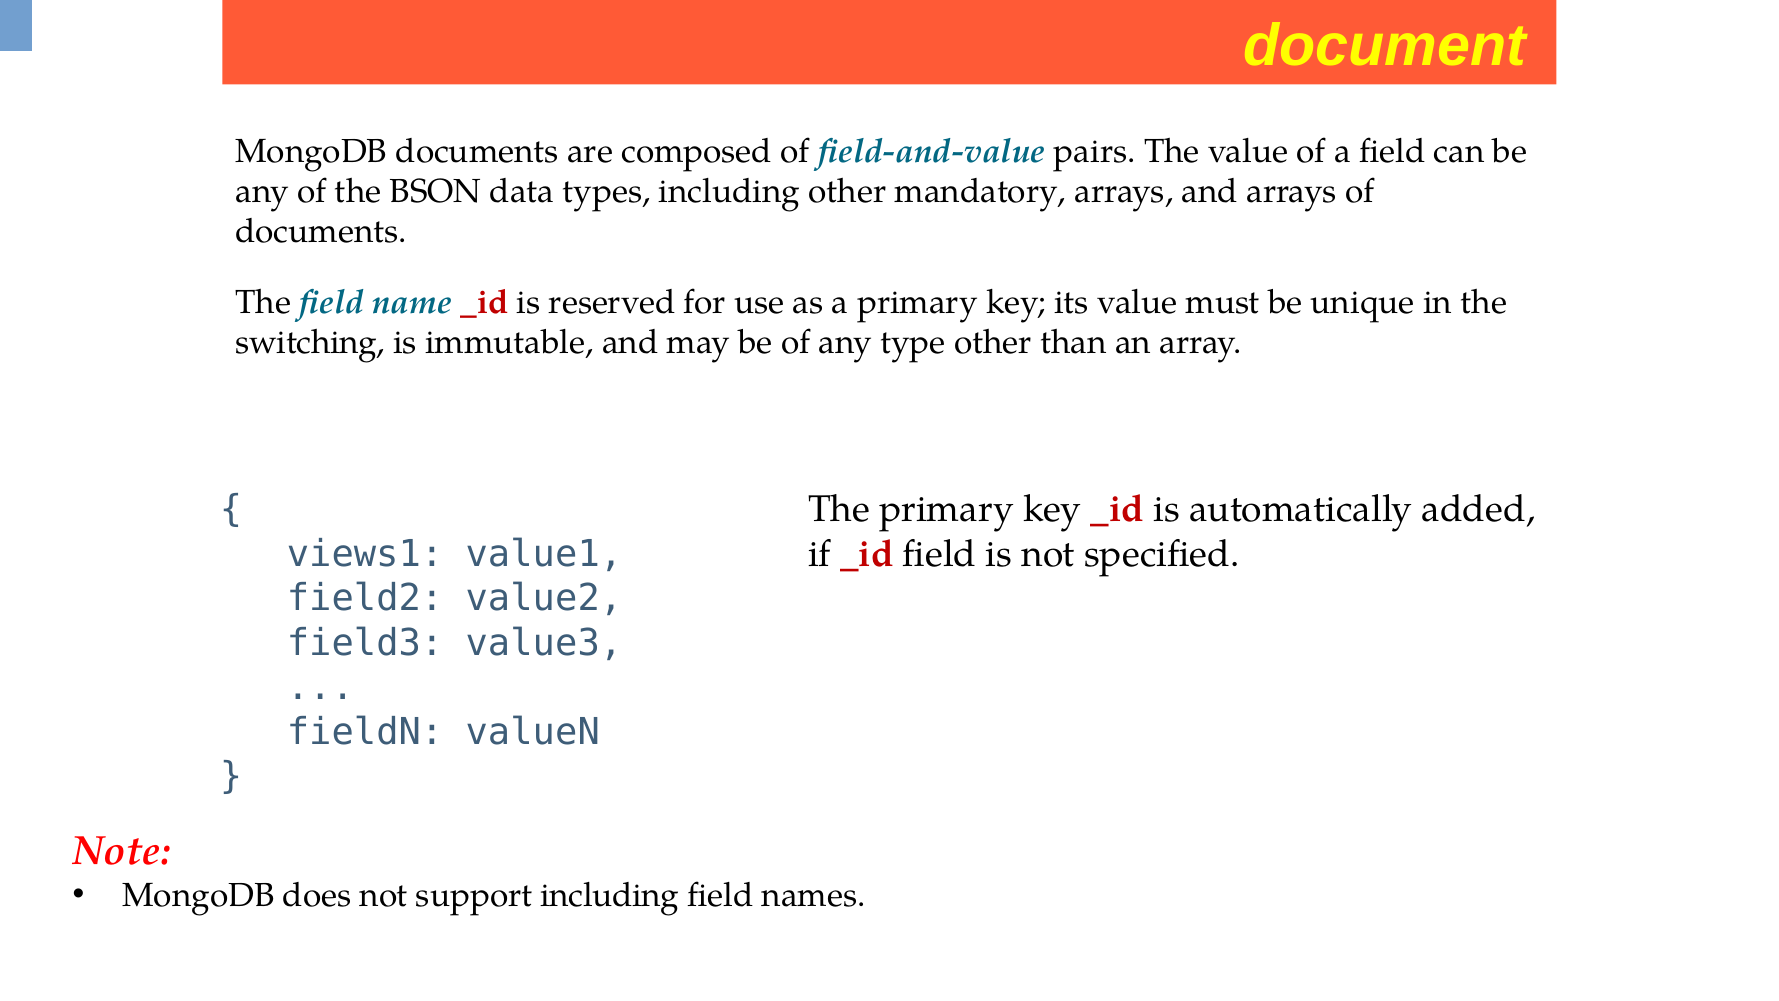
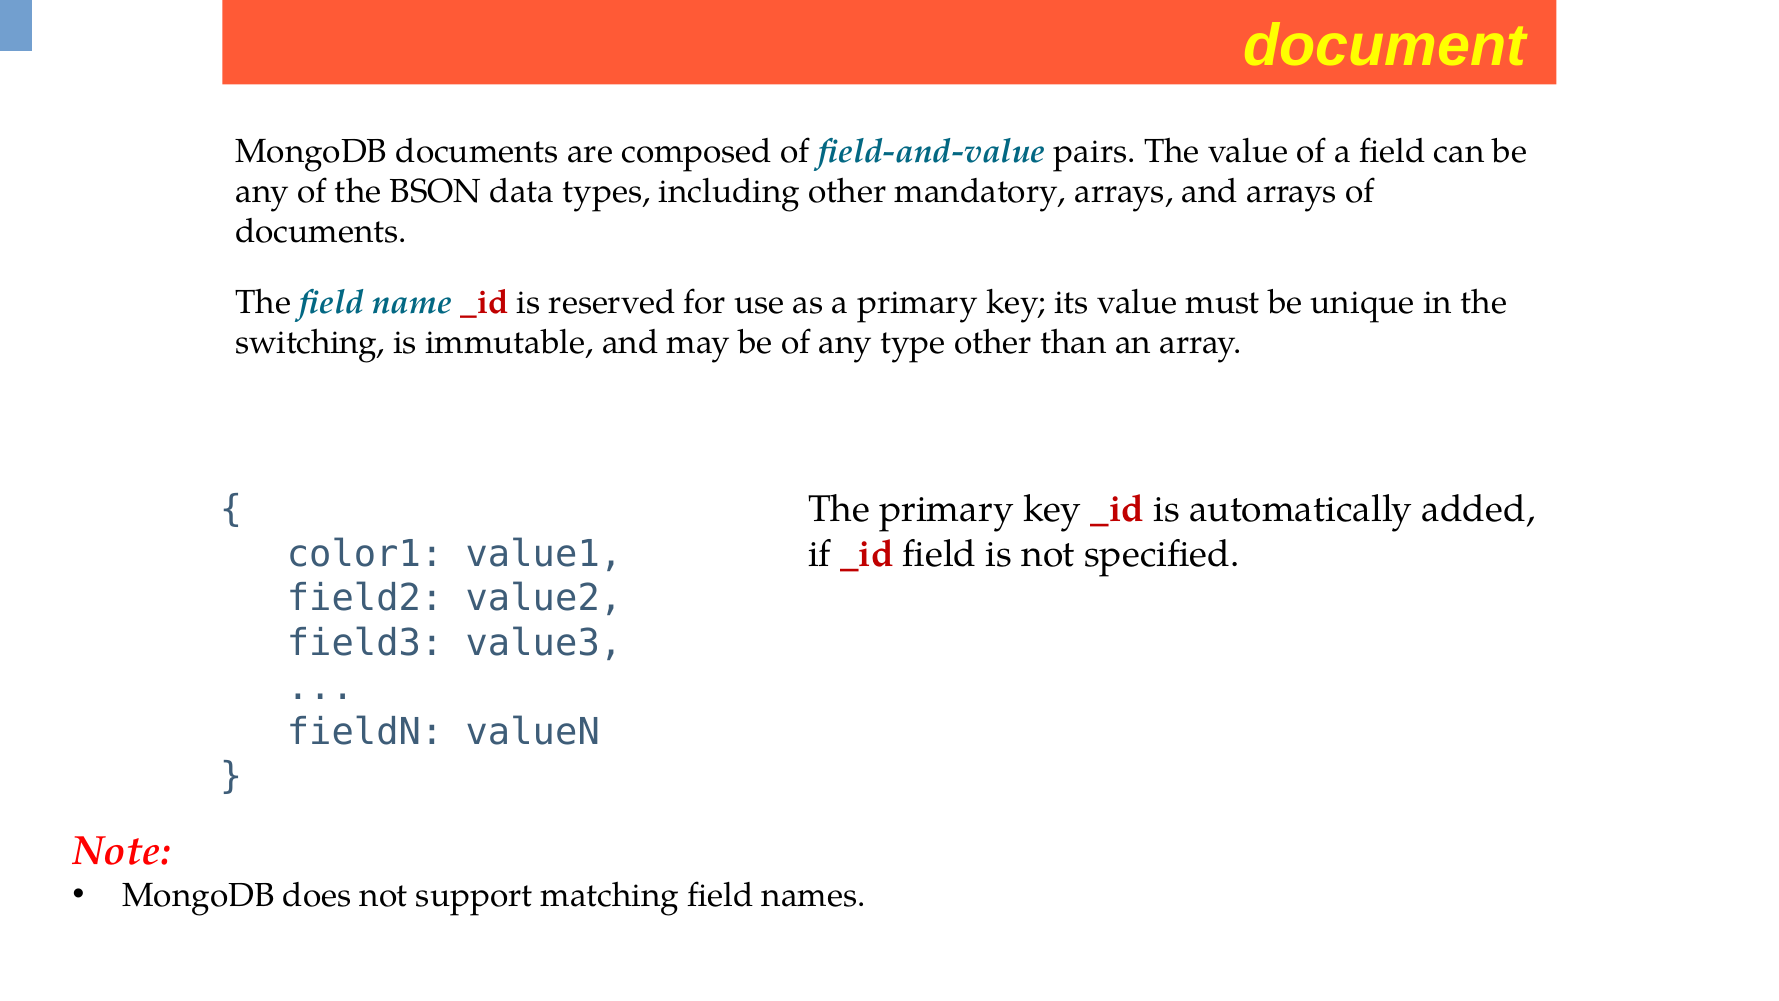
views1: views1 -> color1 (365, 554)
support including: including -> matching (610, 895)
